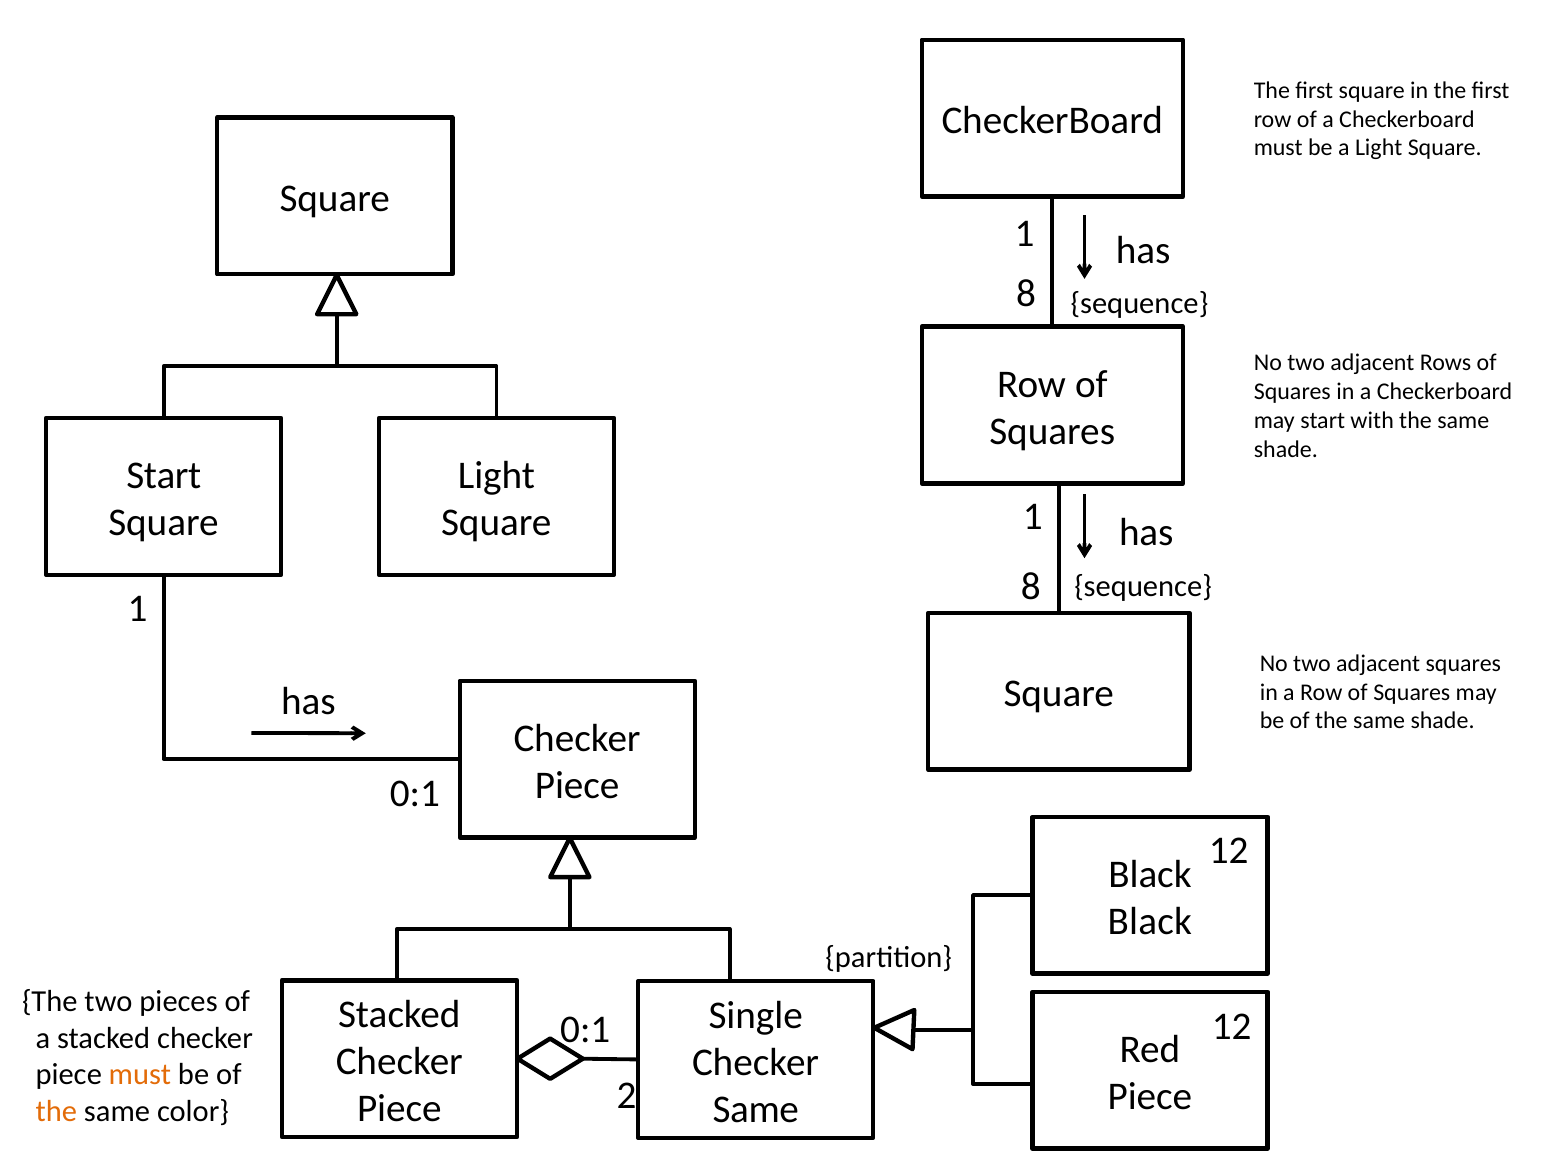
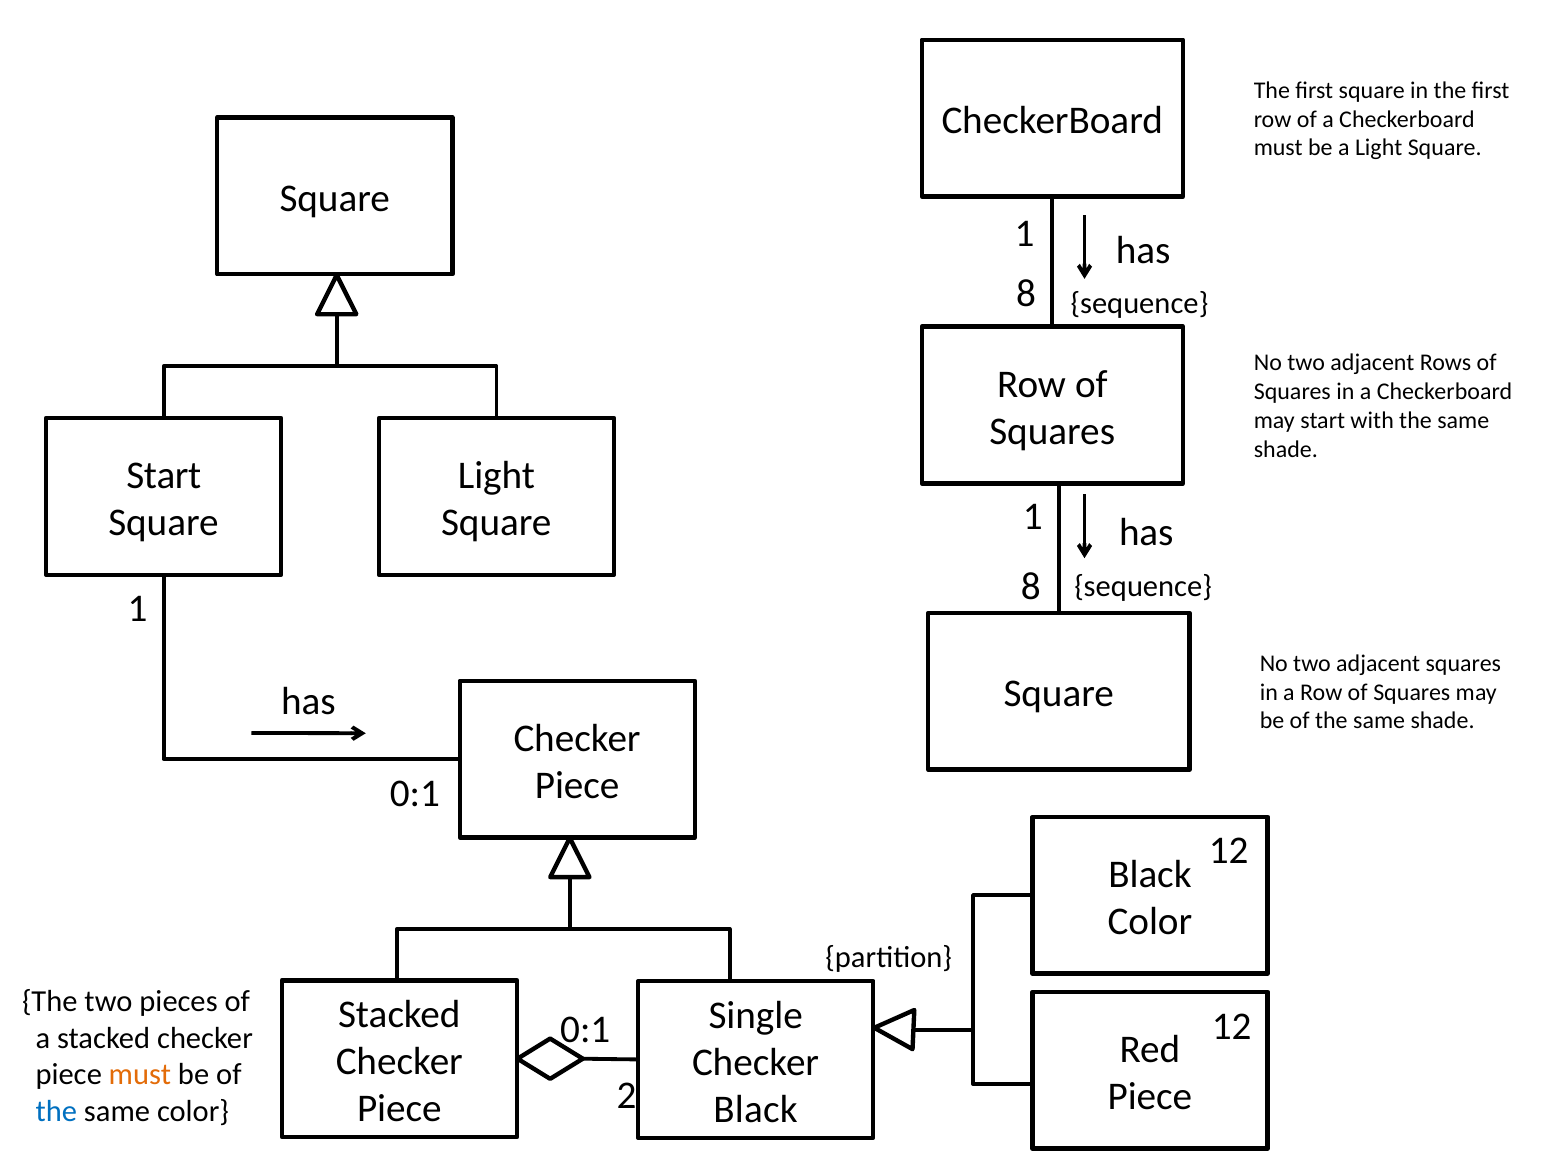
Black: Black -> Color (1150, 921)
Same: Same -> Black (755, 1109)
the colour: orange -> blue (56, 1111)
